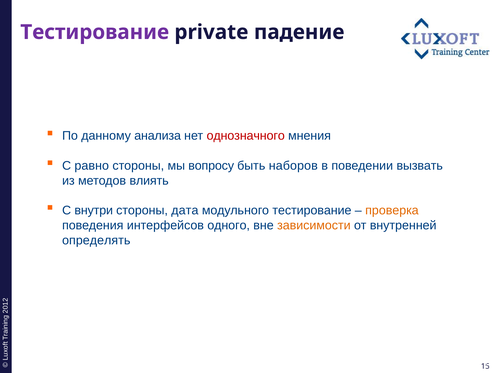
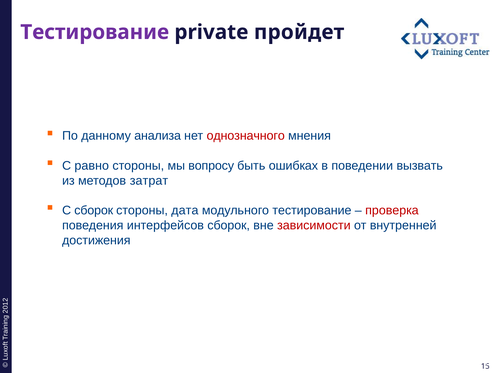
падение: падение -> пройдет (299, 32)
наборов: наборов -> ошибках (293, 166)
влиять: влиять -> затрат (149, 181)
С внутри: внутри -> сборок (94, 210)
проверка colour: orange -> red (392, 210)
интерфейсов одного: одного -> сборок (229, 225)
зависимости colour: orange -> red (314, 225)
определять: определять -> достижения (96, 240)
